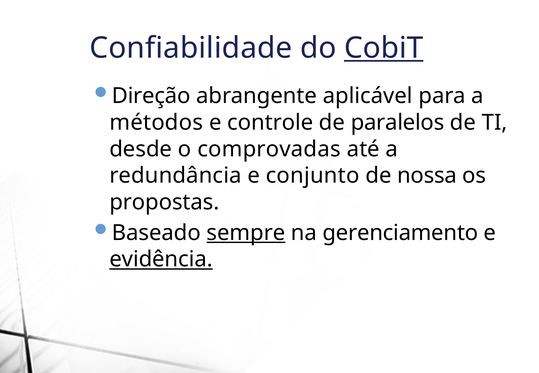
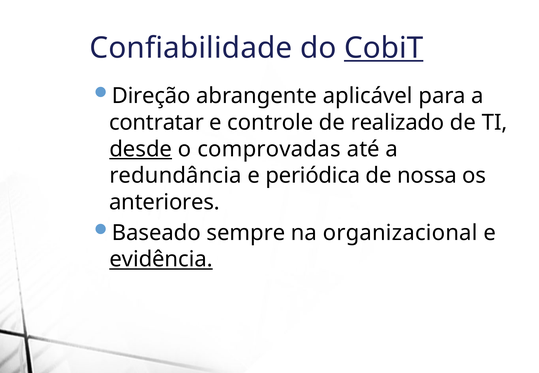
métodos: métodos -> contratar (156, 123)
paralelos: paralelos -> realizado (398, 123)
desde underline: none -> present (141, 149)
conjunto: conjunto -> periódica (313, 176)
propostas: propostas -> anteriores (164, 202)
sempre underline: present -> none (246, 233)
gerenciamento: gerenciamento -> organizacional (400, 233)
